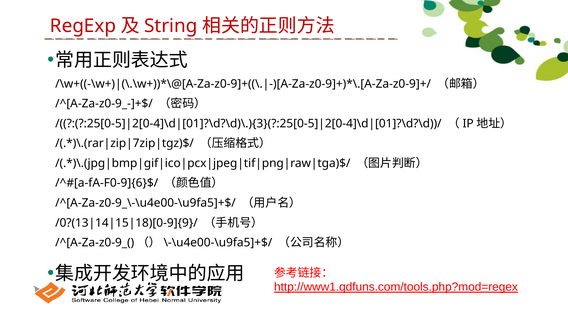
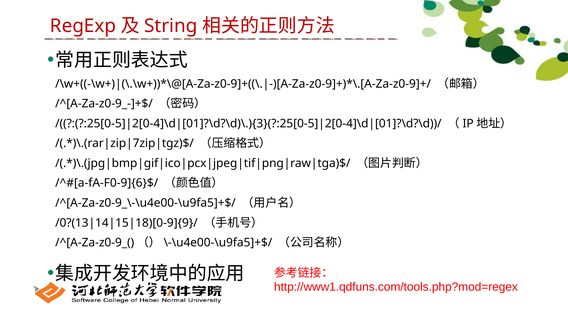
http://www1.qdfuns.com/tools.php?mod=regex underline: present -> none (396, 288)
